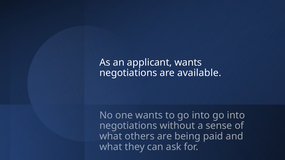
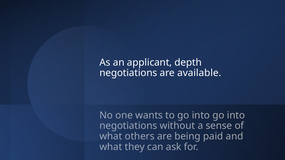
applicant wants: wants -> depth (188, 63)
